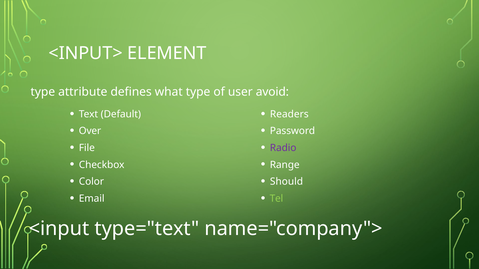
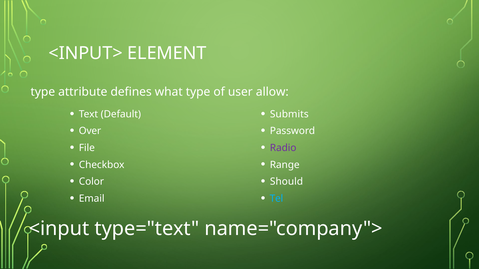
avoid: avoid -> allow (272, 92)
Readers: Readers -> Submits (289, 114)
Tel colour: light green -> light blue (276, 199)
